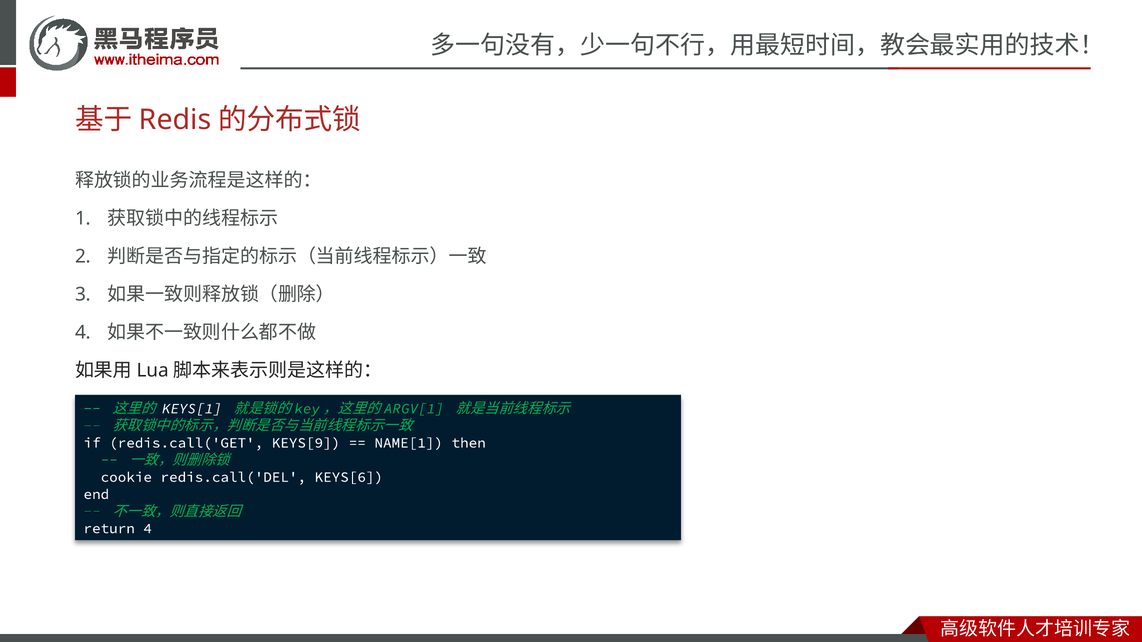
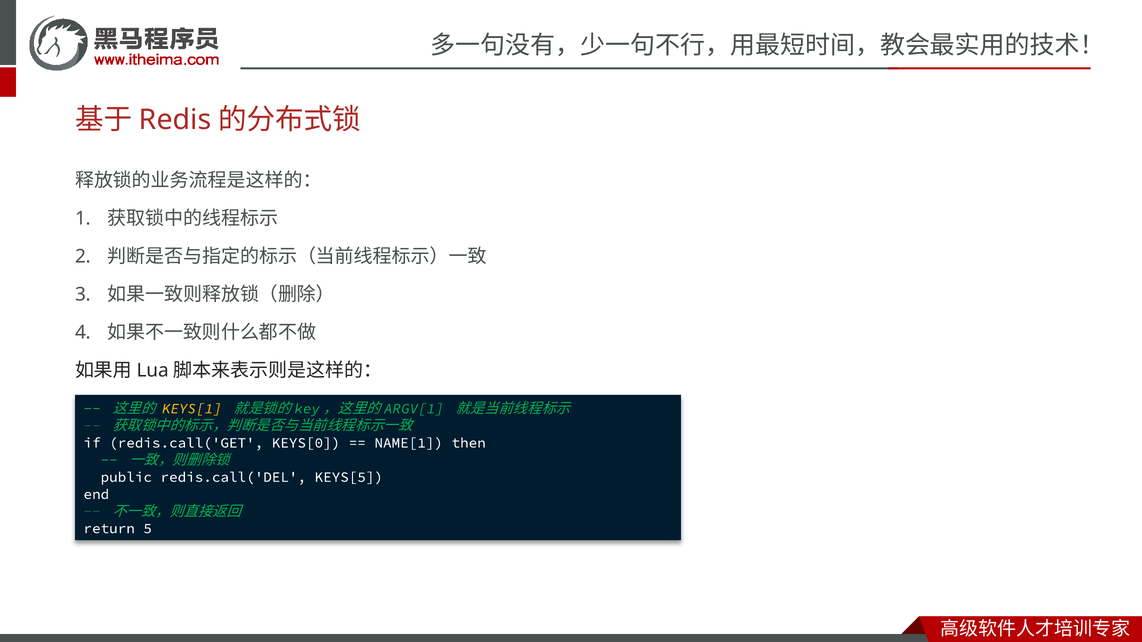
KEYS[1 colour: white -> yellow (192, 409)
KEYS[9: KEYS[9 -> KEYS[0 (306, 443)
cookie: cookie -> public (126, 477)
KEYS[6: KEYS[6 -> KEYS[5 (349, 477)
return 4: 4 -> 5 (148, 529)
